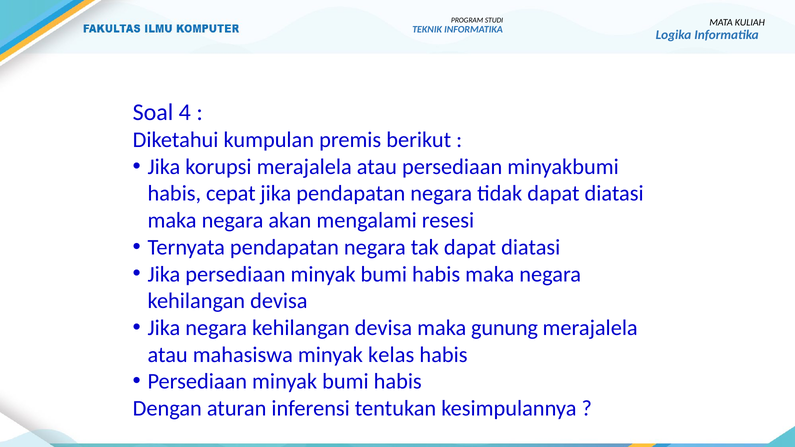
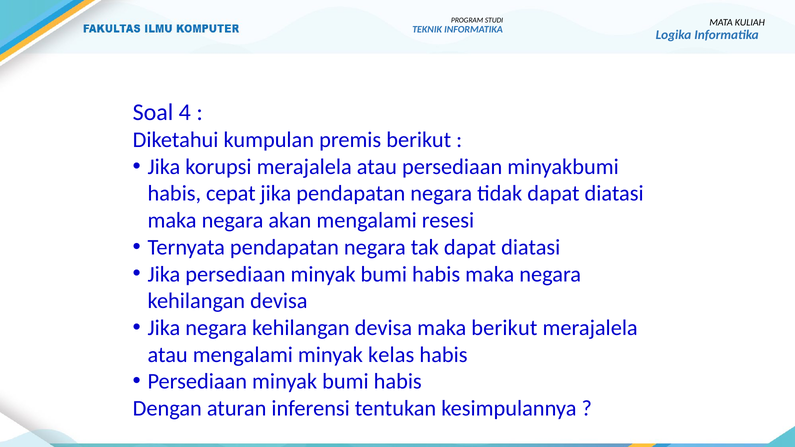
maka gunung: gunung -> berikut (504, 328)
atau mahasiswa: mahasiswa -> mengalami (243, 355)
